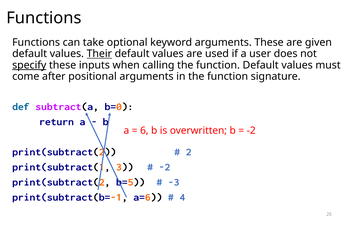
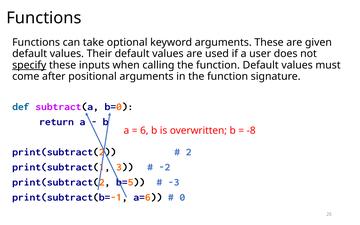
Their underline: present -> none (99, 54)
-2: -2 -> -8 (251, 131)
4: 4 -> 0 (182, 197)
